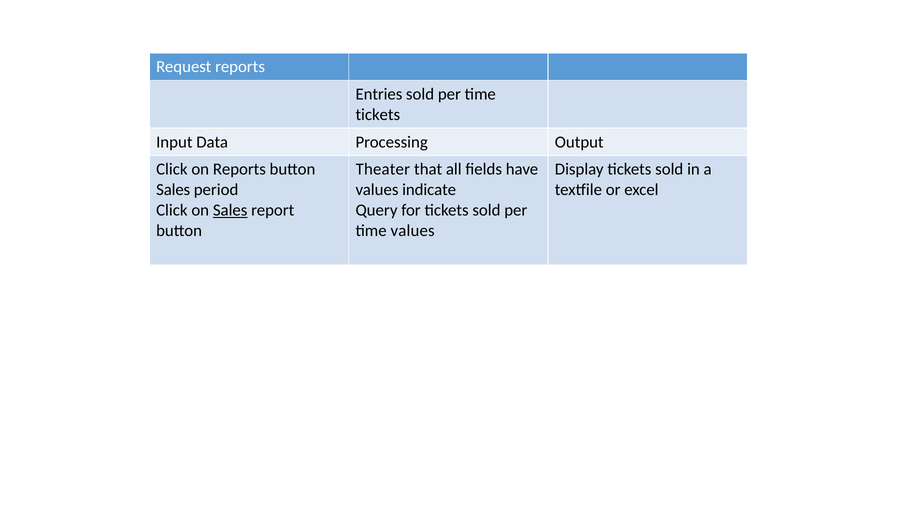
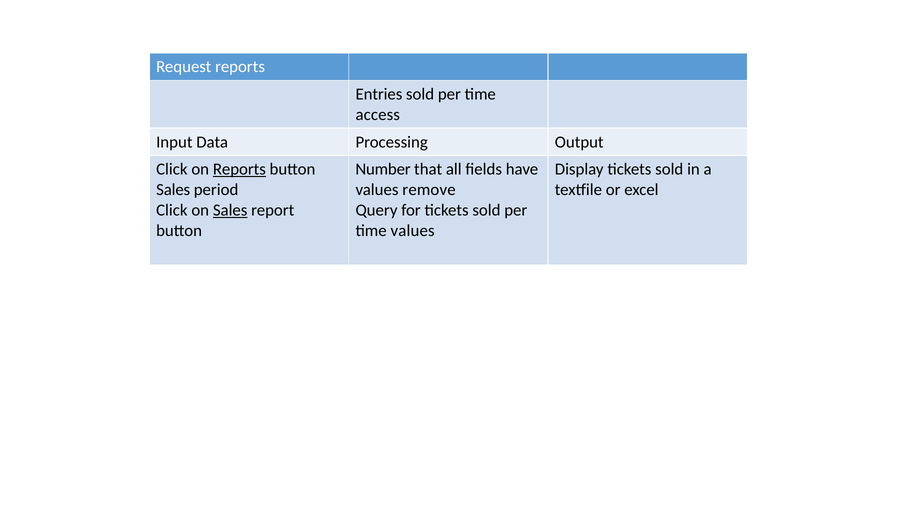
tickets: tickets -> access (378, 115)
Reports underline: none -> present (239, 169)
Theater: Theater -> Number (383, 169)
indicate: indicate -> remove (429, 190)
